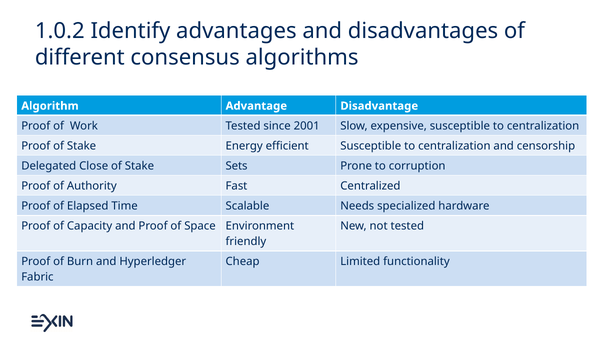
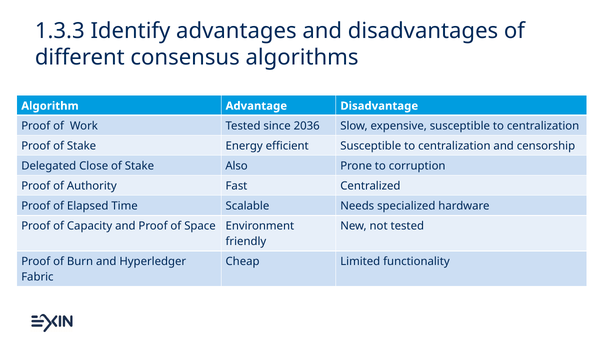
1.0.2: 1.0.2 -> 1.3.3 (60, 31)
2001: 2001 -> 2036 (307, 126)
Sets: Sets -> Also (237, 166)
